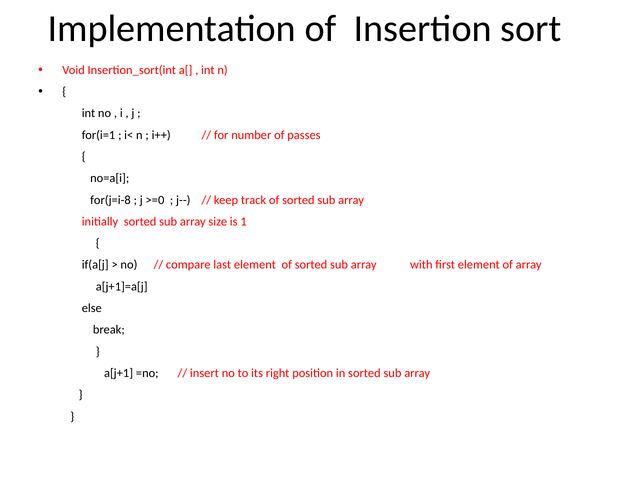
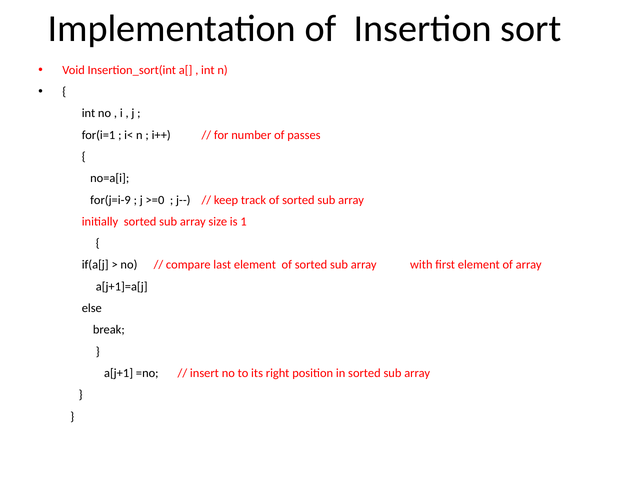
for(j=i-8: for(j=i-8 -> for(j=i-9 (110, 200)
